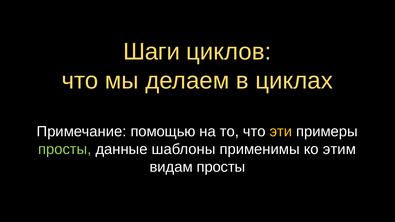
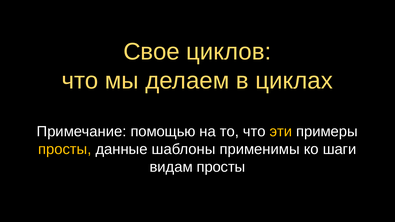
Шаги: Шаги -> Свое (151, 52)
просты colour: light green -> yellow (65, 149)
этим: этим -> шаги (340, 149)
